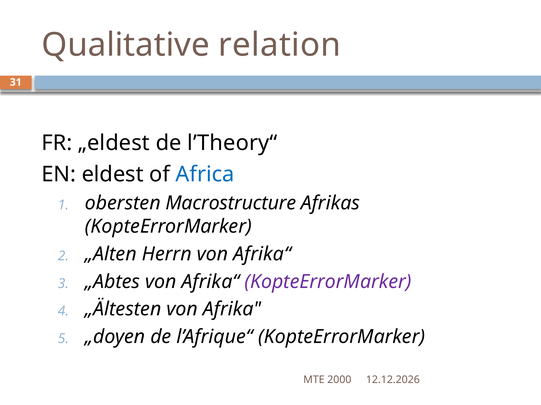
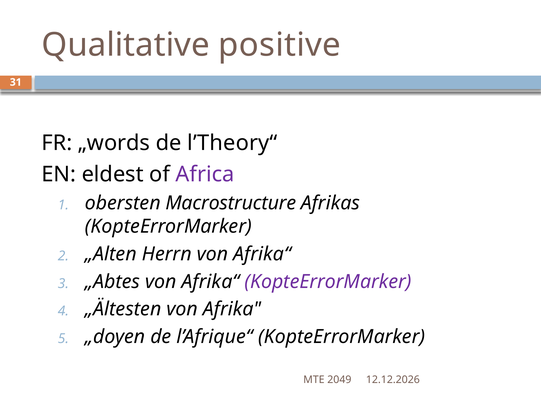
relation: relation -> positive (280, 45)
„eldest: „eldest -> „words (114, 143)
Africa colour: blue -> purple (205, 175)
2000: 2000 -> 2049 (339, 380)
